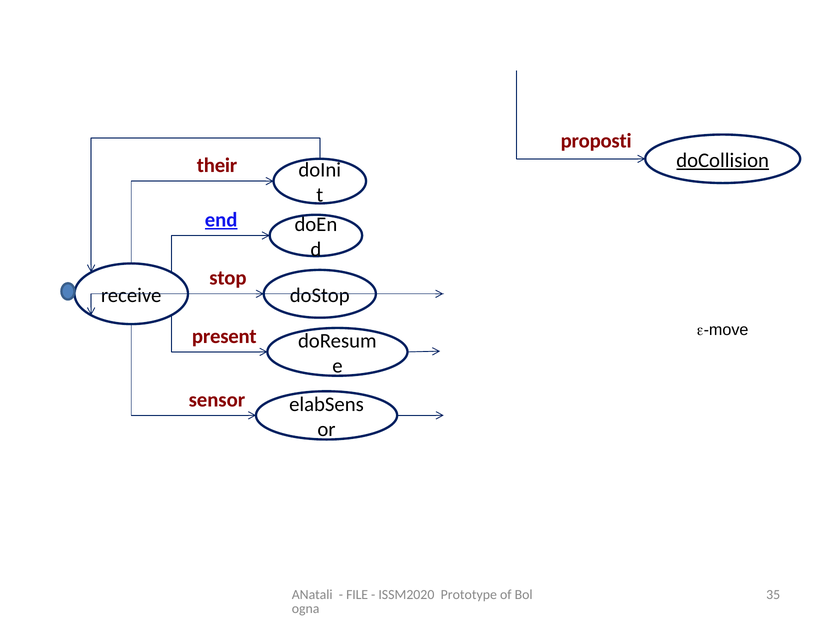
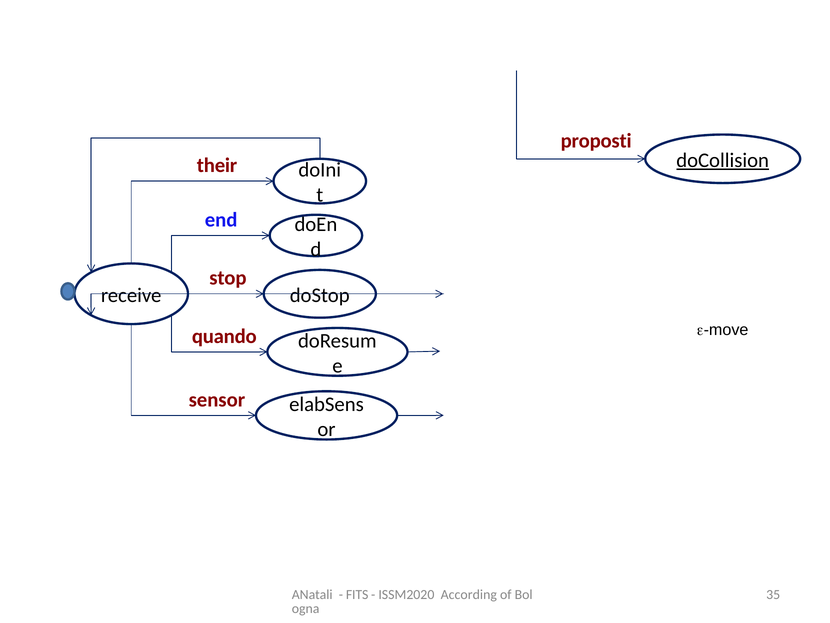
end underline: present -> none (221, 220)
present: present -> quando (224, 336)
FILE: FILE -> FITS (357, 594)
Prototype: Prototype -> According (469, 594)
